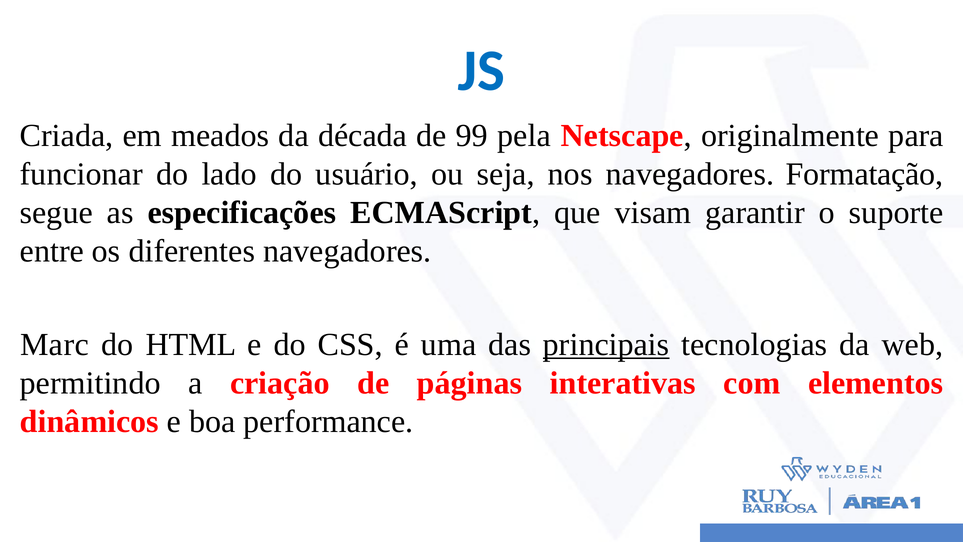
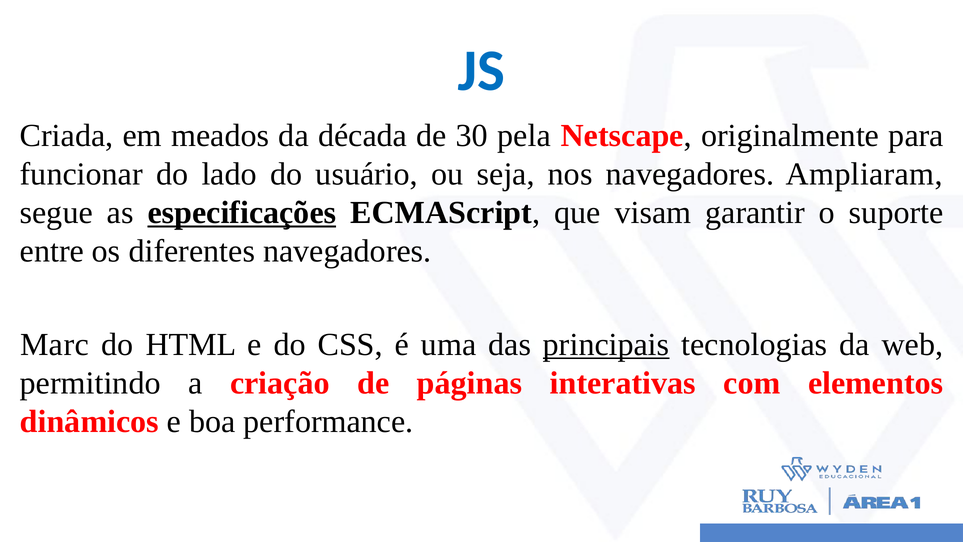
99: 99 -> 30 (472, 136)
Formatação: Formatação -> Ampliaram (864, 174)
especificações underline: none -> present (242, 213)
